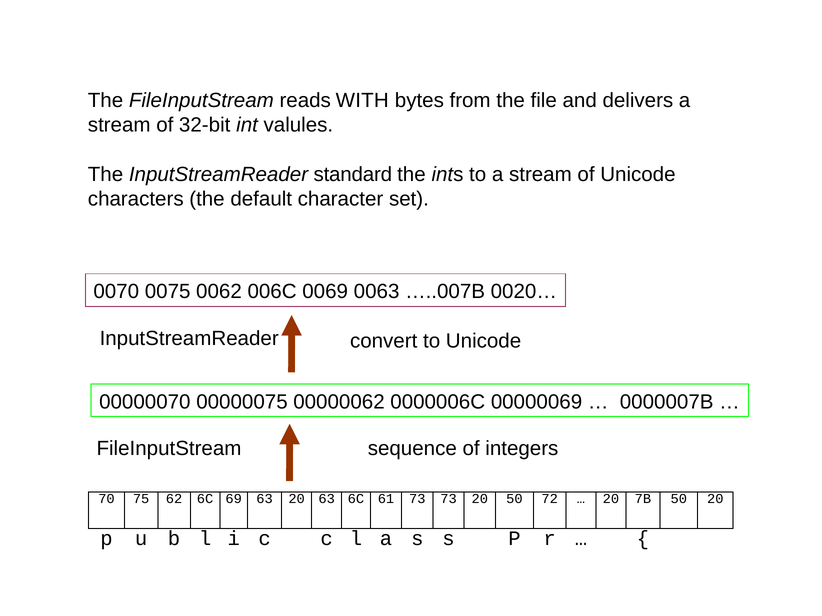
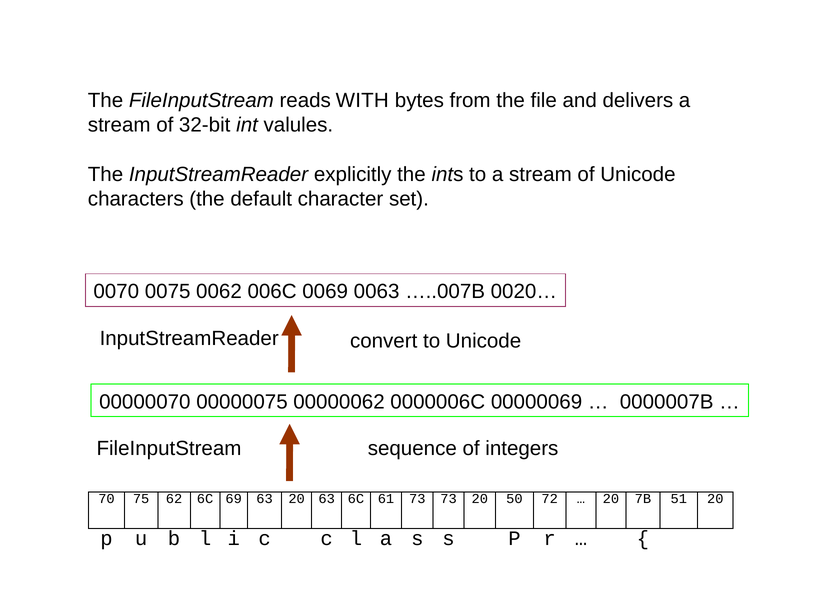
standard: standard -> explicitly (353, 175)
7B 50: 50 -> 51 (679, 499)
